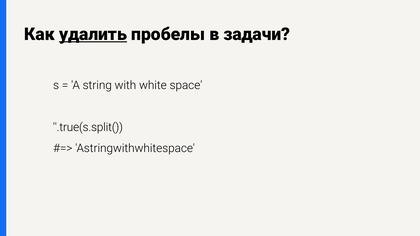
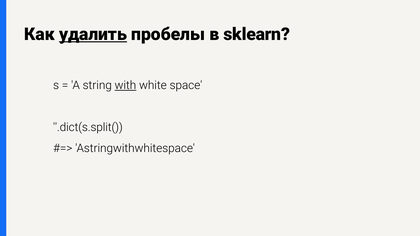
задачи: задачи -> sklearn (257, 34)
with underline: none -> present (125, 85)
.true(s.split(: .true(s.split( -> .dict(s.split( (88, 127)
